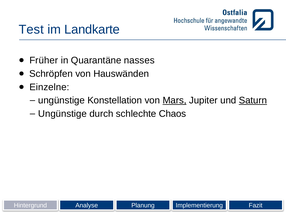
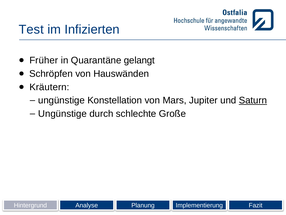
Landkarte: Landkarte -> Infizierten (92, 29)
nasses: nasses -> gelangt (139, 60)
Einzelne: Einzelne -> Kräutern (49, 87)
Mars underline: present -> none (175, 100)
Chaos: Chaos -> Große (172, 114)
